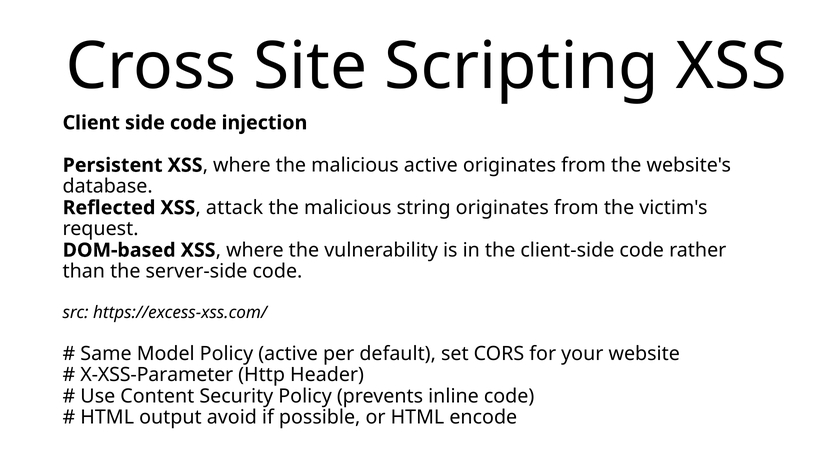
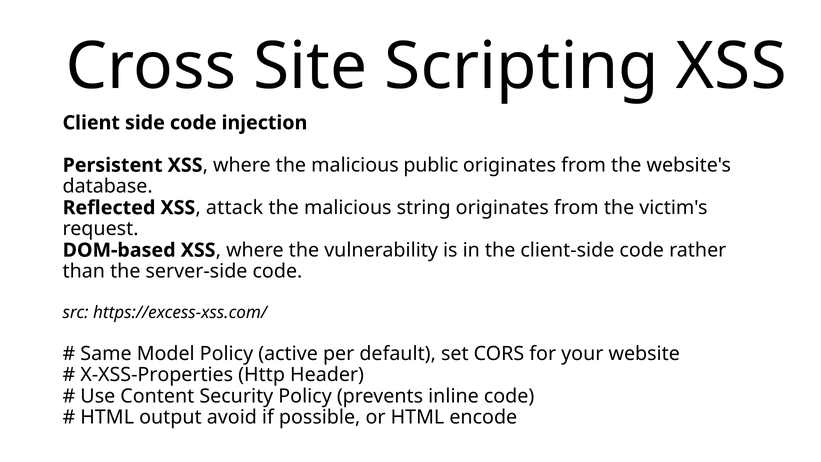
malicious active: active -> public (431, 165)
X-XSS-Parameter: X-XSS-Parameter -> X-XSS-Properties (157, 375)
